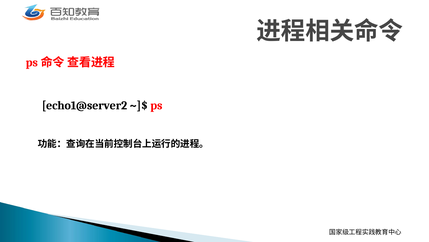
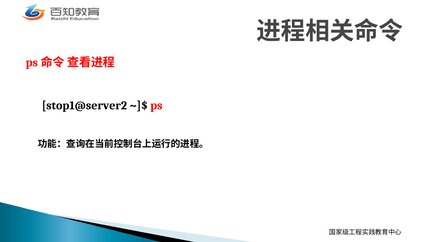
echo1@server2: echo1@server2 -> stop1@server2 (84, 105)
